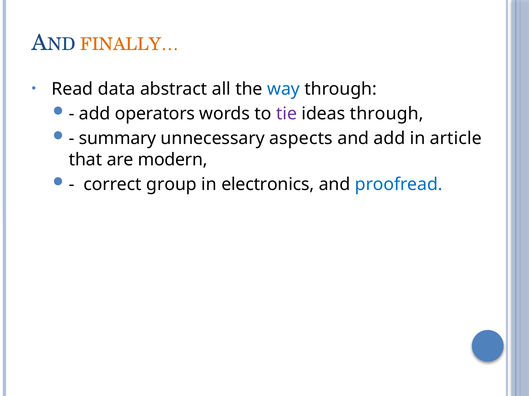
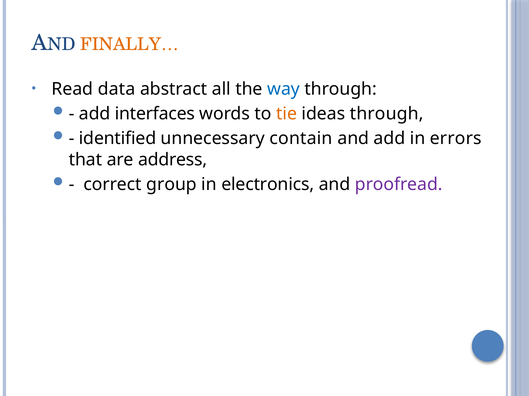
operators: operators -> interfaces (155, 114)
tie colour: purple -> orange (287, 114)
summary: summary -> identified (118, 139)
aspects: aspects -> contain (301, 139)
article: article -> errors (456, 139)
modern: modern -> address (173, 160)
proofread colour: blue -> purple (399, 185)
